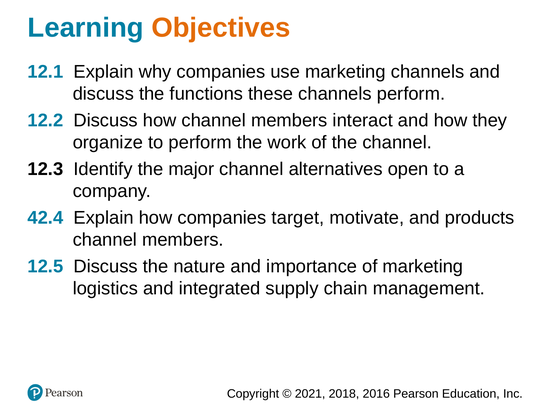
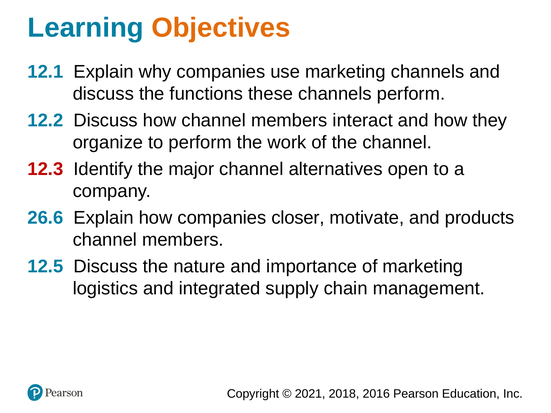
12.3 colour: black -> red (45, 169)
42.4: 42.4 -> 26.6 (45, 218)
target: target -> closer (298, 218)
